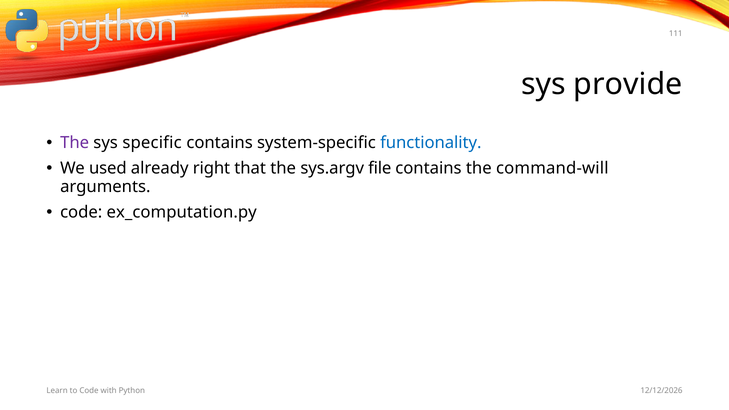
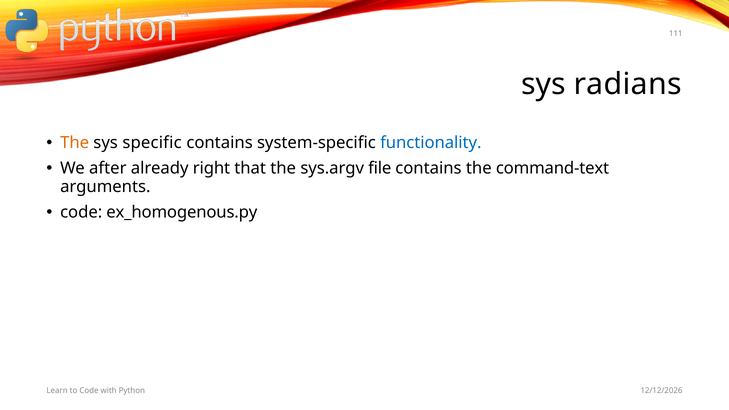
provide: provide -> radians (628, 84)
The colour: purple -> orange (75, 143)
used: used -> after (108, 168)
command-will: command-will -> command-text (552, 168)
ex_computation.py: ex_computation.py -> ex_homogenous.py (182, 212)
